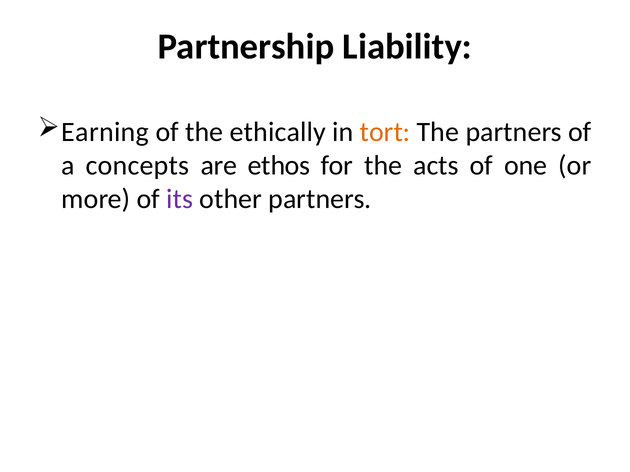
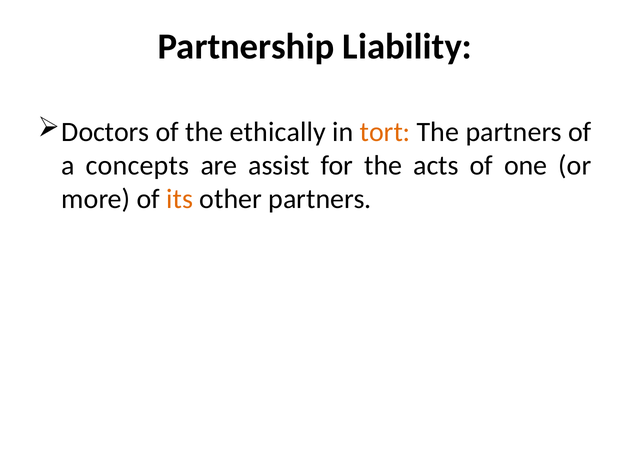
Earning: Earning -> Doctors (105, 132)
ethos: ethos -> assist (279, 166)
its colour: purple -> orange (180, 199)
